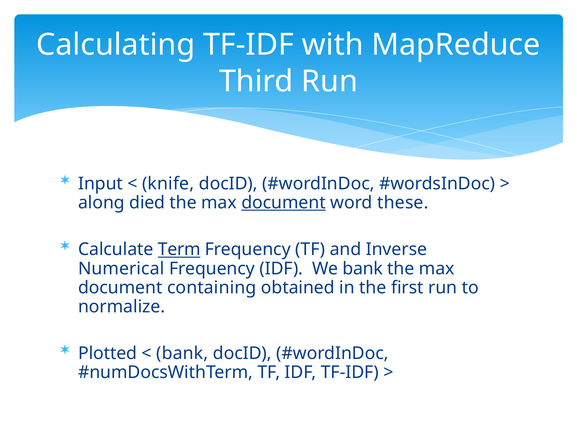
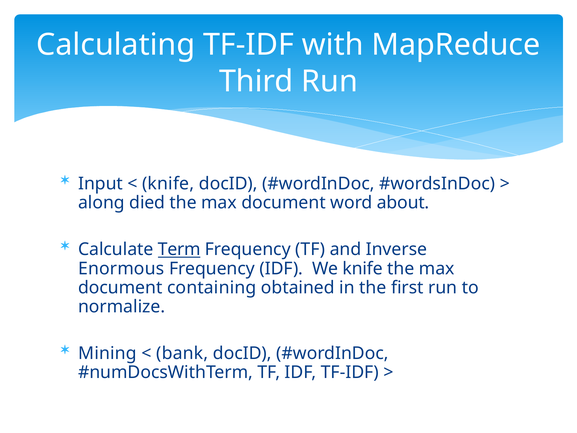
document underline: present -> none (284, 203)
these: these -> about (403, 203)
Numerical: Numerical -> Enormous (121, 268)
We bank: bank -> knife (363, 268)
Plotted: Plotted -> Mining (107, 353)
